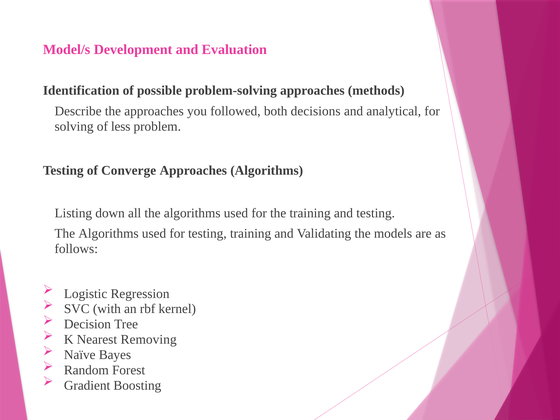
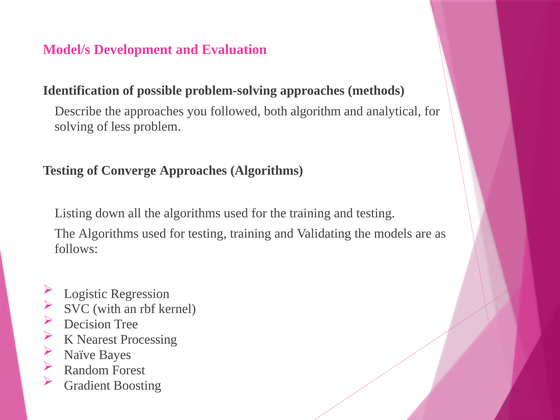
decisions: decisions -> algorithm (316, 111)
Removing: Removing -> Processing (149, 340)
